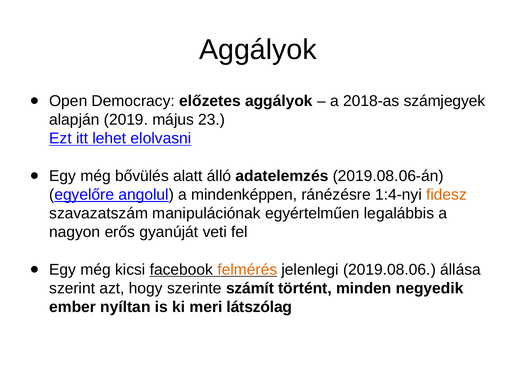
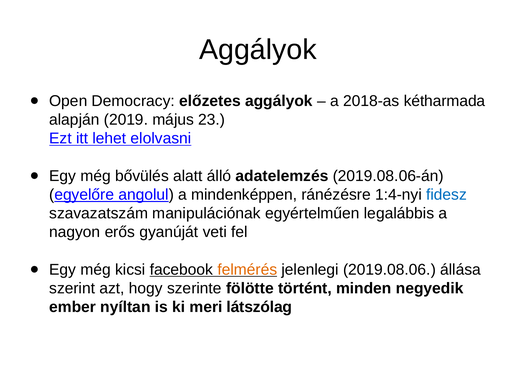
számjegyek: számjegyek -> kétharmada (445, 101)
fidesz colour: orange -> blue (447, 195)
számít: számít -> fölötte (250, 288)
